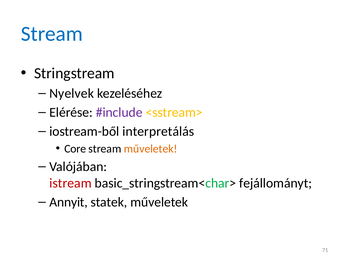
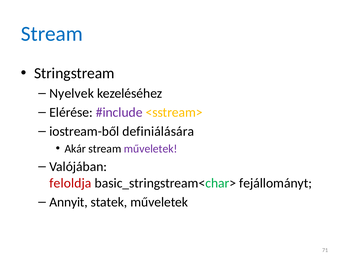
interpretálás: interpretálás -> definiálására (158, 131)
Core: Core -> Akár (75, 149)
műveletek colour: orange -> purple (151, 149)
istream: istream -> feloldja (70, 183)
